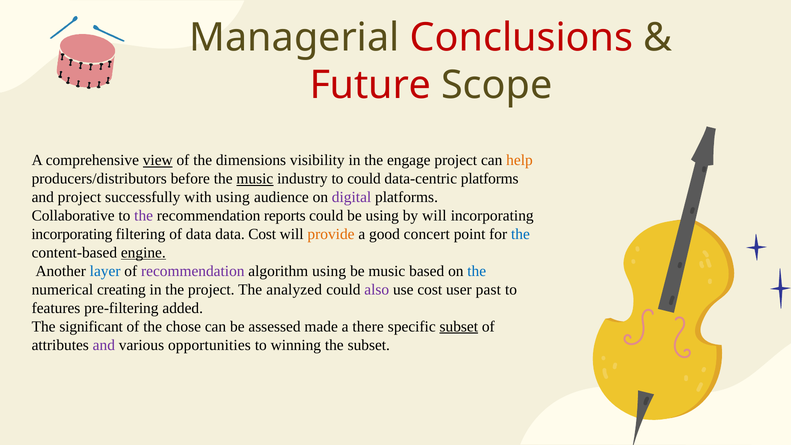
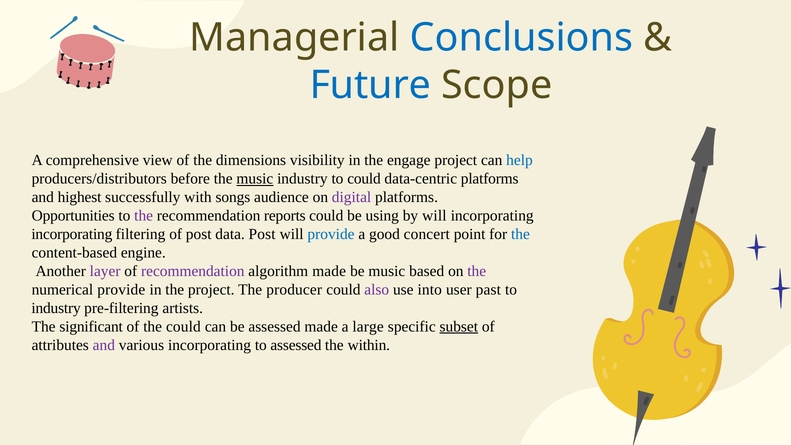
Conclusions colour: red -> blue (522, 38)
Future colour: red -> blue (370, 85)
view underline: present -> none (158, 160)
help colour: orange -> blue (519, 160)
and project: project -> highest (80, 197)
with using: using -> songs (233, 197)
Collaborative: Collaborative -> Opportunities (73, 216)
of data: data -> post (199, 234)
data Cost: Cost -> Post (262, 234)
provide colour: orange -> blue (331, 234)
engine underline: present -> none (143, 253)
layer colour: blue -> purple (105, 271)
algorithm using: using -> made (329, 271)
the colour: blue -> purple (477, 271)
numerical creating: creating -> provide (121, 290)
analyzed: analyzed -> producer (294, 290)
use cost: cost -> into (430, 290)
features: features -> industry (56, 308)
added: added -> artists (183, 308)
the chose: chose -> could (183, 326)
there: there -> large (368, 326)
various opportunities: opportunities -> incorporating (209, 345)
to winning: winning -> assessed (296, 345)
the subset: subset -> within (369, 345)
